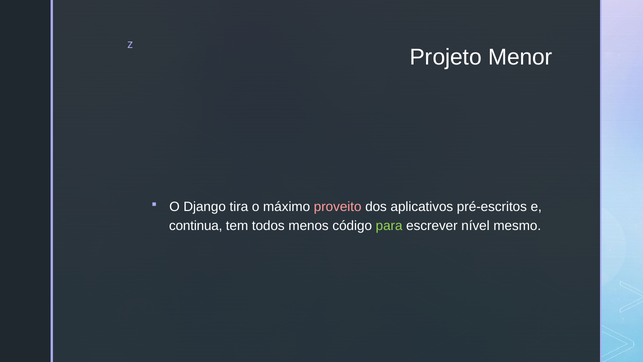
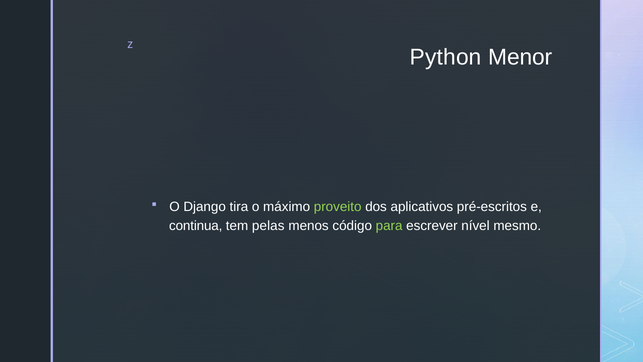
Projeto: Projeto -> Python (446, 57)
proveito colour: pink -> light green (338, 207)
todos: todos -> pelas (268, 226)
